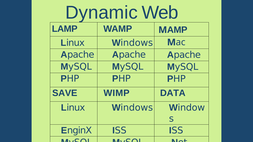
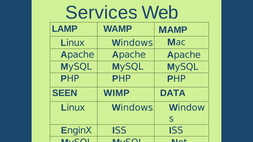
Dynamic: Dynamic -> Services (101, 13)
SAVE: SAVE -> SEEN (65, 93)
